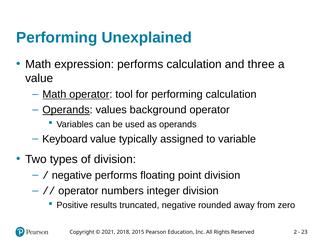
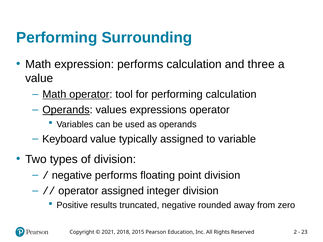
Unexplained: Unexplained -> Surrounding (147, 38)
background: background -> expressions (158, 110)
operator numbers: numbers -> assigned (123, 191)
